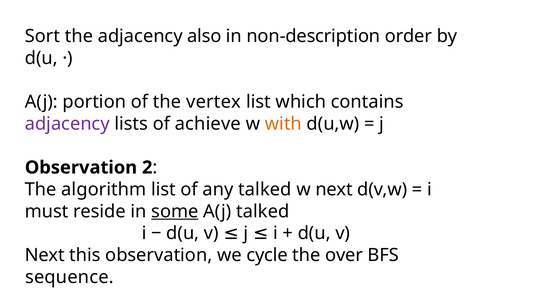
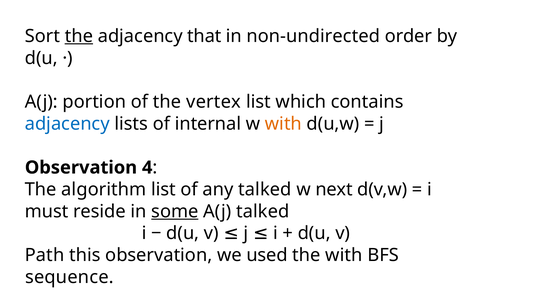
the underline: none -> present (79, 36)
also: also -> that (204, 36)
non-description: non-description -> non-undirected (313, 36)
adjacency colour: purple -> blue (67, 124)
achieve: achieve -> internal (208, 124)
2: 2 -> 4 (147, 168)
Next: Next -> Path (45, 255)
cycle: cycle -> used (267, 255)
the over: over -> with (344, 255)
